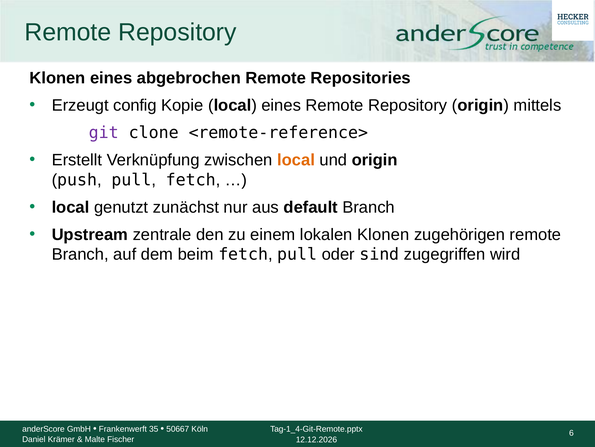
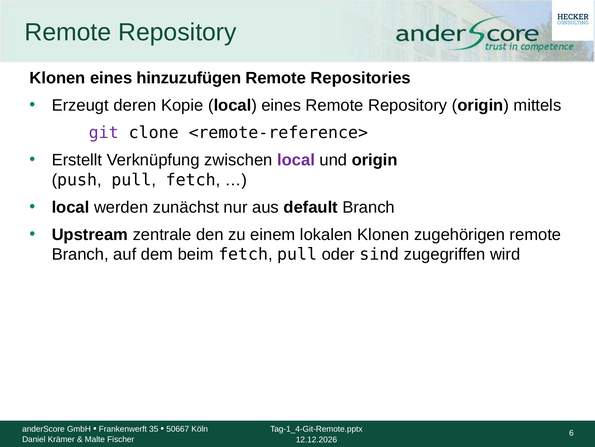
abgebrochen: abgebrochen -> hinzuzufügen (189, 78)
config: config -> deren (135, 105)
local colour: orange -> purple (296, 160)
genutzt: genutzt -> werden (121, 207)
